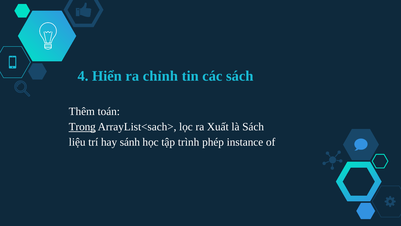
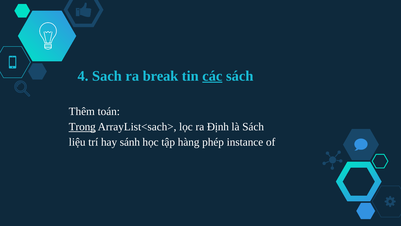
Hiển: Hiển -> Sach (107, 76)
chỉnh: chỉnh -> break (160, 76)
các underline: none -> present (212, 76)
Xuất: Xuất -> Định (218, 127)
trình: trình -> hàng (189, 142)
